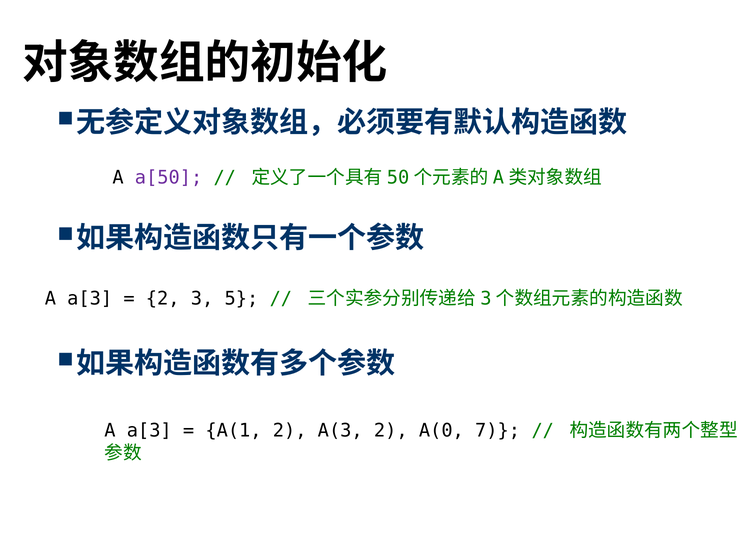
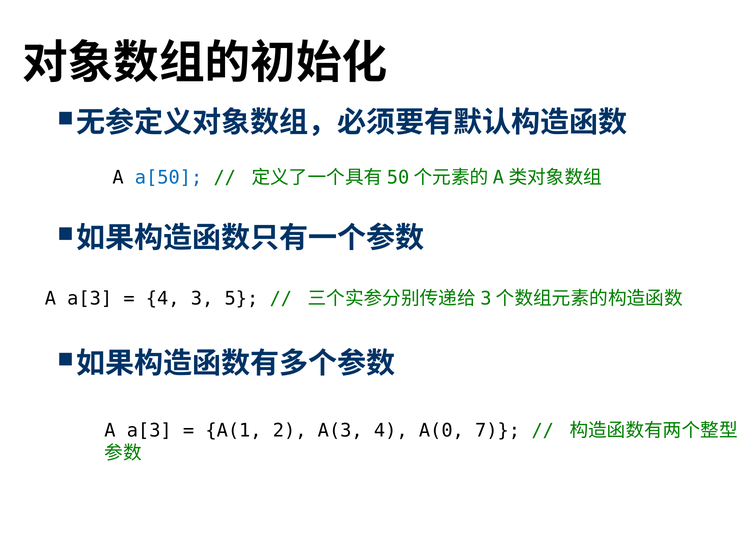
a[50 colour: purple -> blue (169, 178)
2: 2 -> 4 (163, 299)
A(3 2: 2 -> 4 (391, 431)
